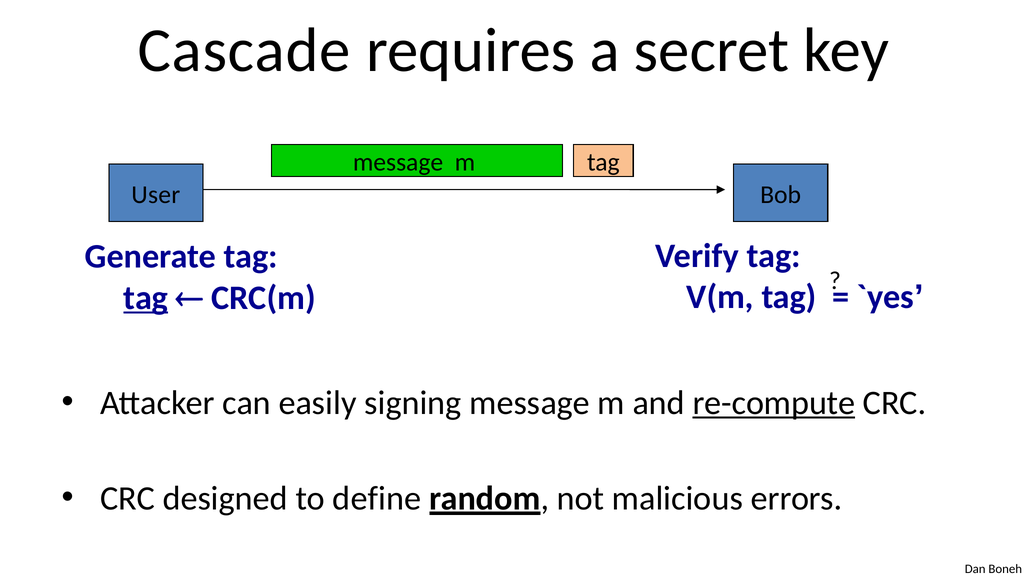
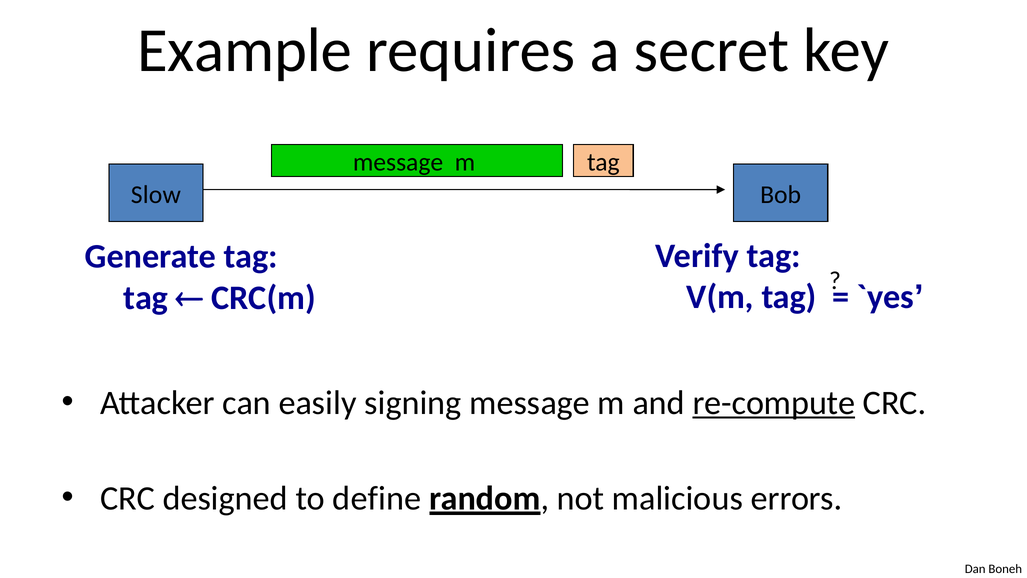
Cascade: Cascade -> Example (245, 50)
User: User -> Slow (156, 194)
tag underline: present -> none (146, 298)
